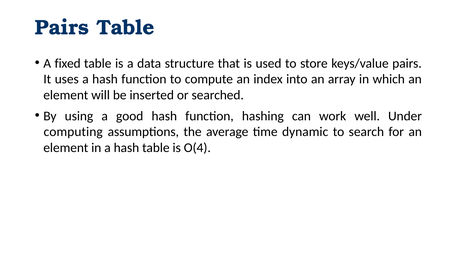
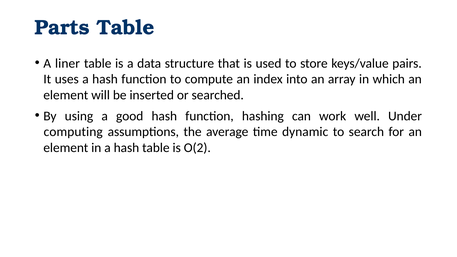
Pairs: Pairs -> Parts (62, 28)
fixed: fixed -> liner (68, 63)
O(4: O(4 -> O(2 (197, 148)
